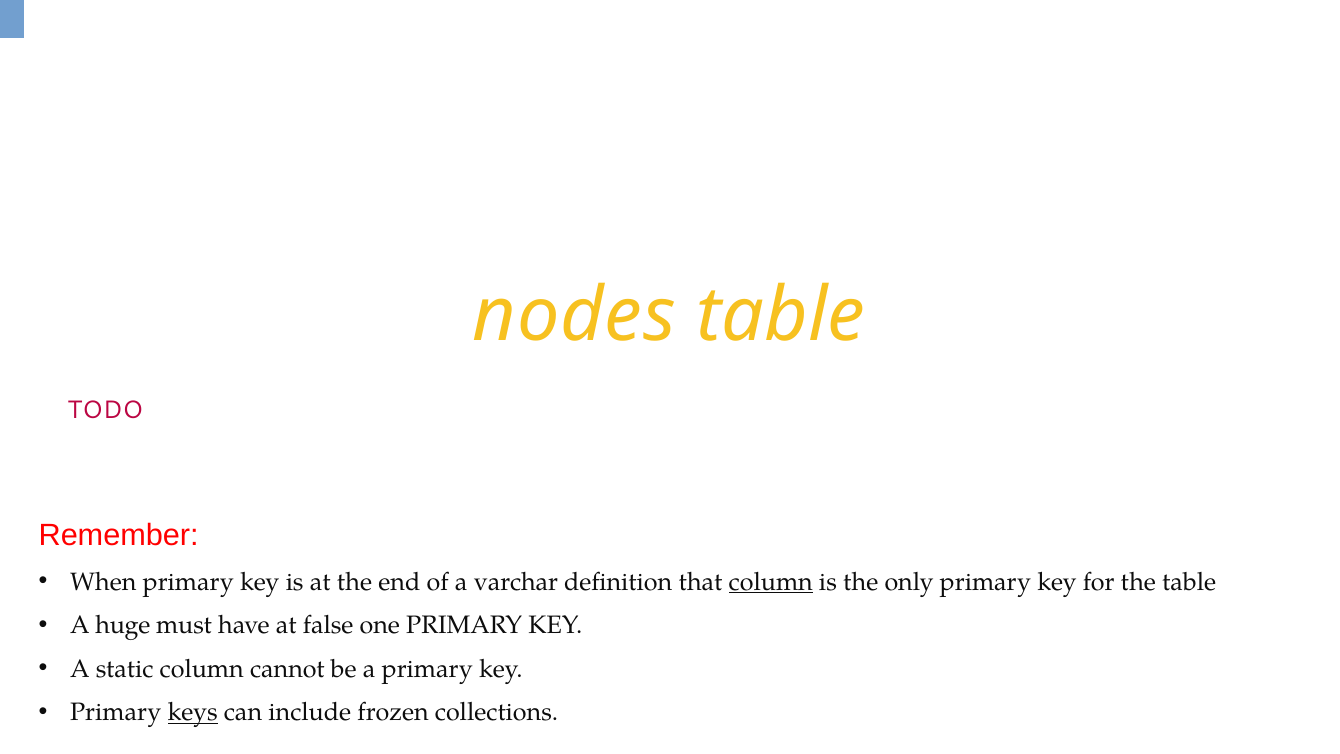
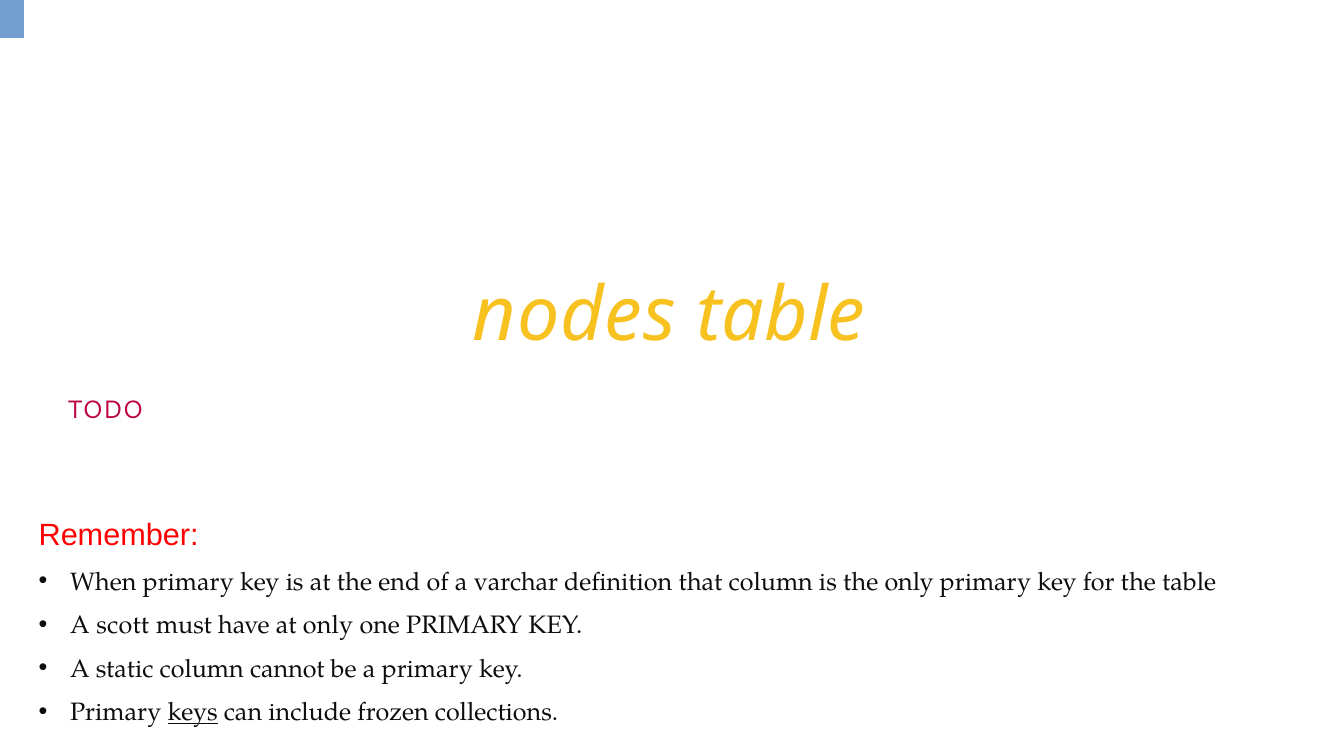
column underline: present -> none (771, 582)
huge: huge -> scott (123, 625)
at false: false -> only (328, 625)
